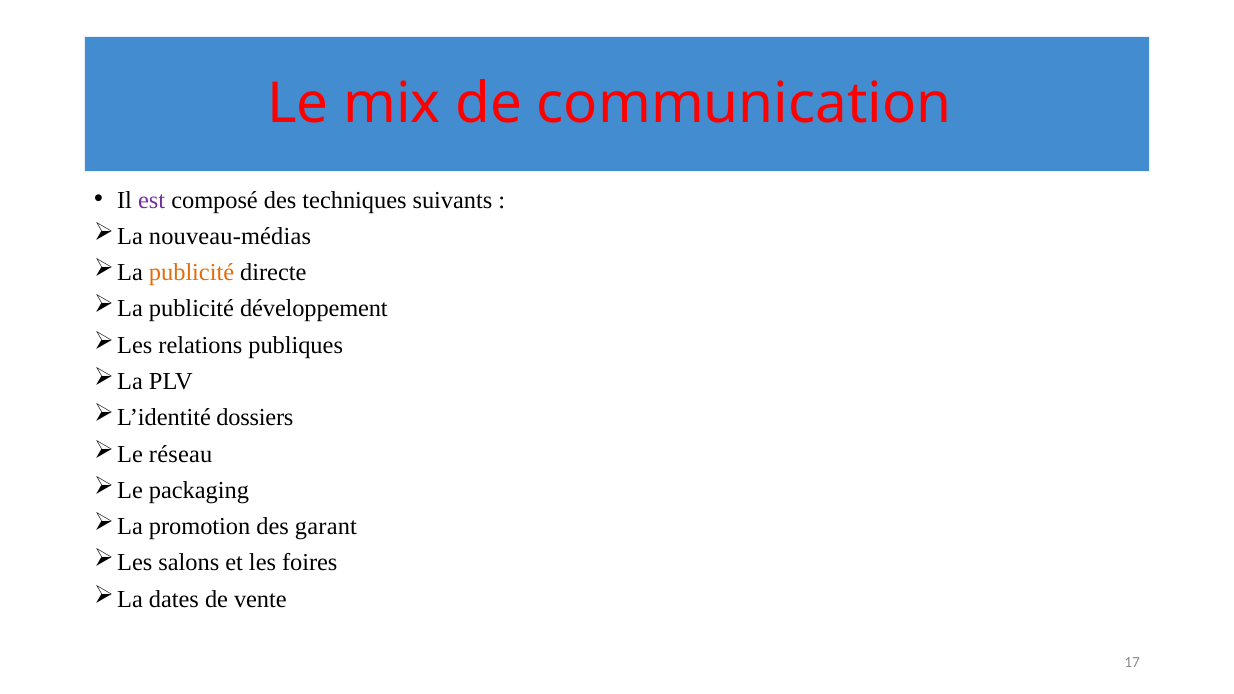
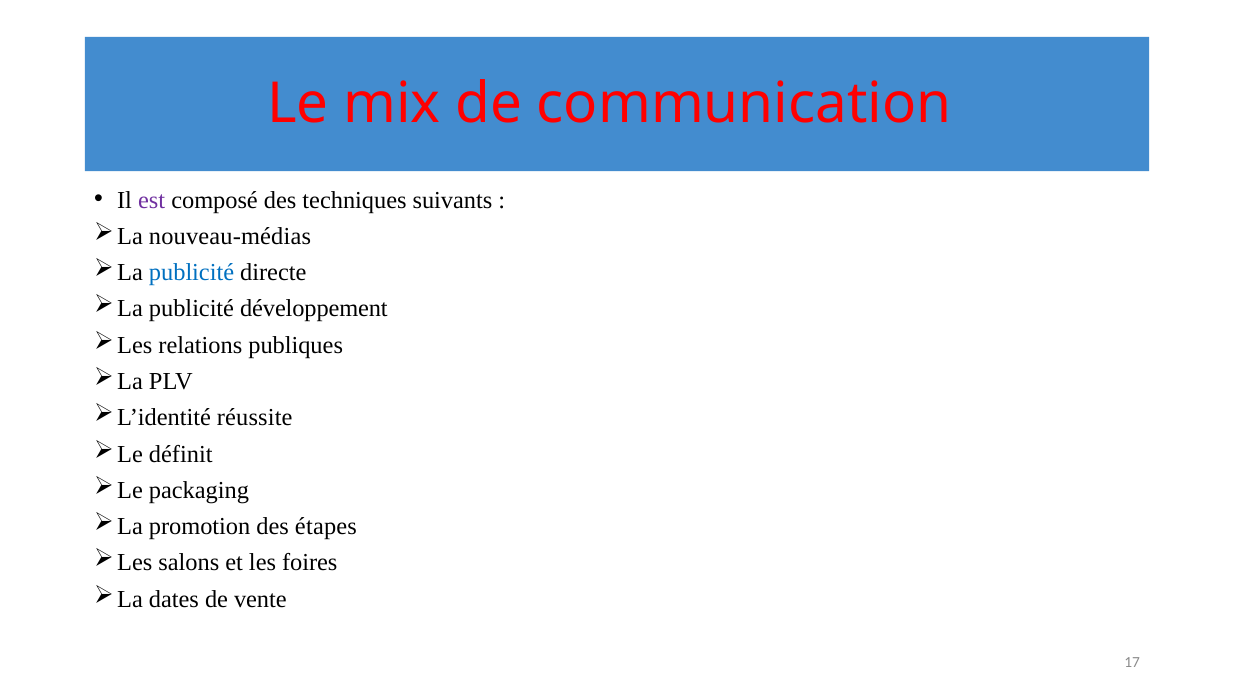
publicité colour: orange -> blue (192, 273)
dossiers: dossiers -> réussite (255, 418)
réseau: réseau -> définit (181, 454)
garant: garant -> étapes (326, 527)
